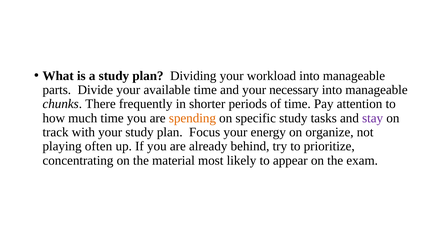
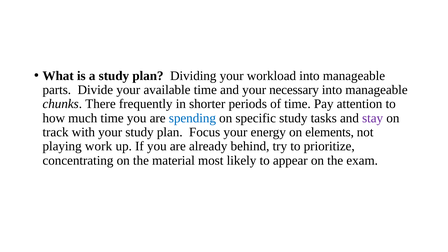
spending colour: orange -> blue (192, 118)
organize: organize -> elements (330, 132)
often: often -> work (99, 146)
